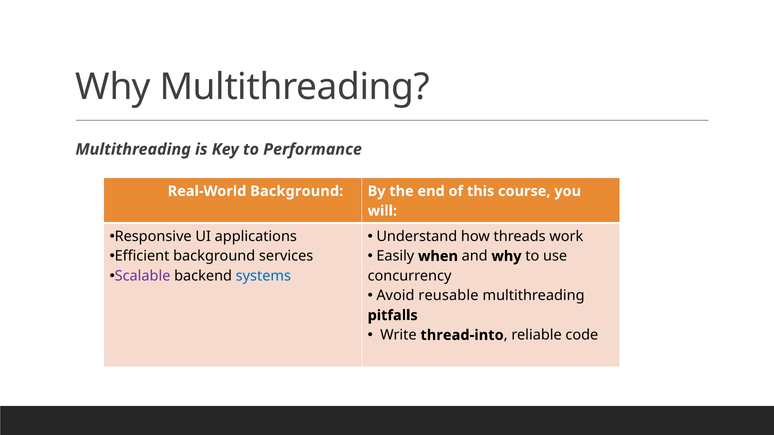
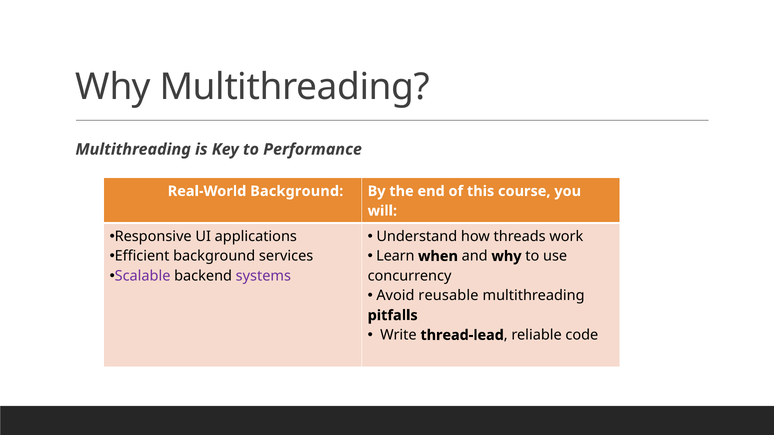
Easily: Easily -> Learn (395, 256)
systems colour: blue -> purple (263, 276)
thread-into: thread-into -> thread-lead (462, 335)
